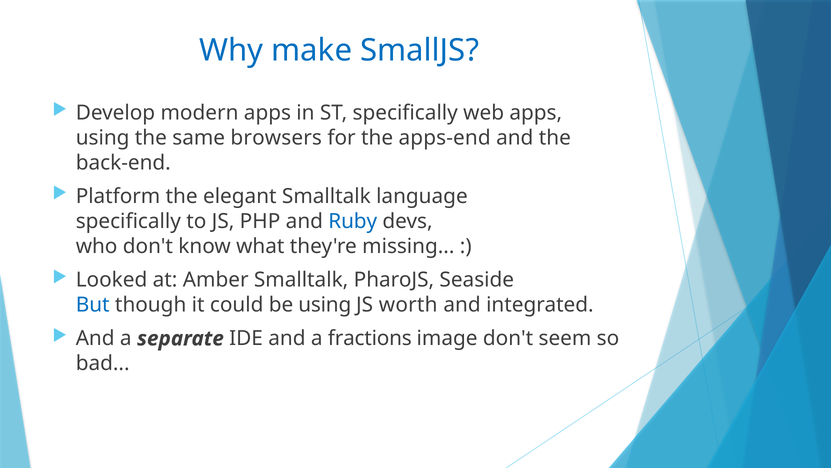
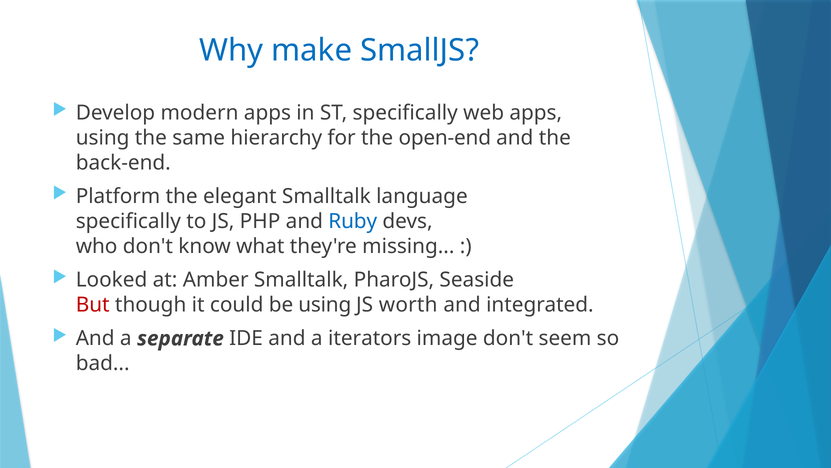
browsers: browsers -> hierarchy (276, 138)
apps-end: apps-end -> open-end (445, 138)
But colour: blue -> red (93, 305)
fractions: fractions -> iterators (370, 338)
